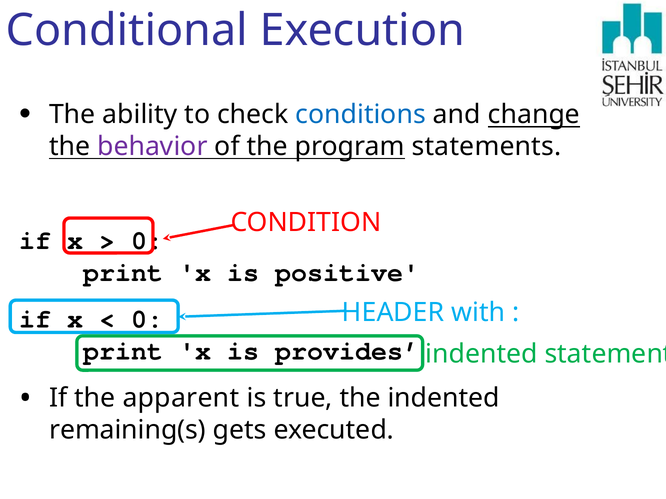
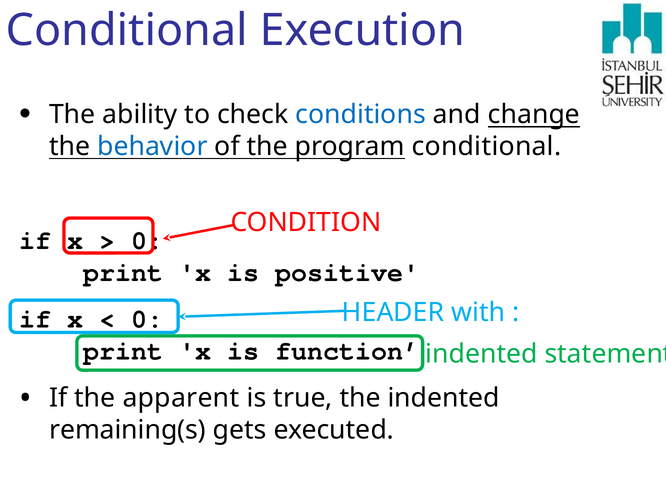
behavior colour: purple -> blue (152, 147)
program statements: statements -> conditional (486, 147)
provides: provides -> function (347, 351)
